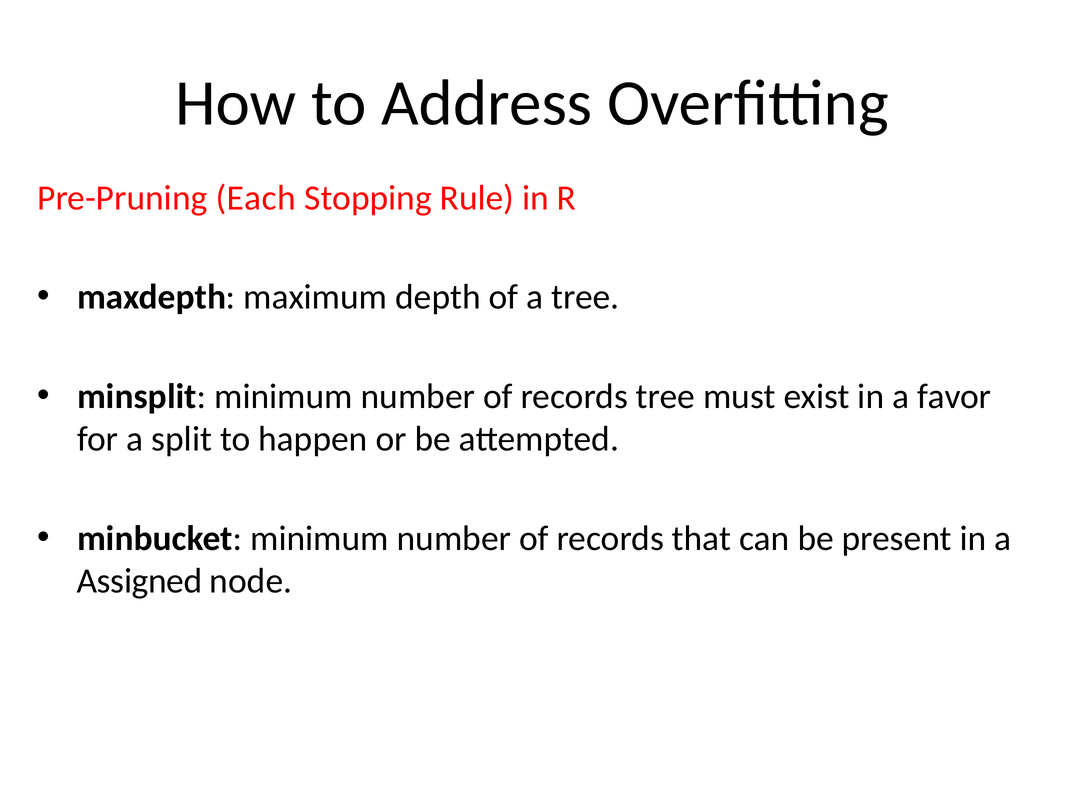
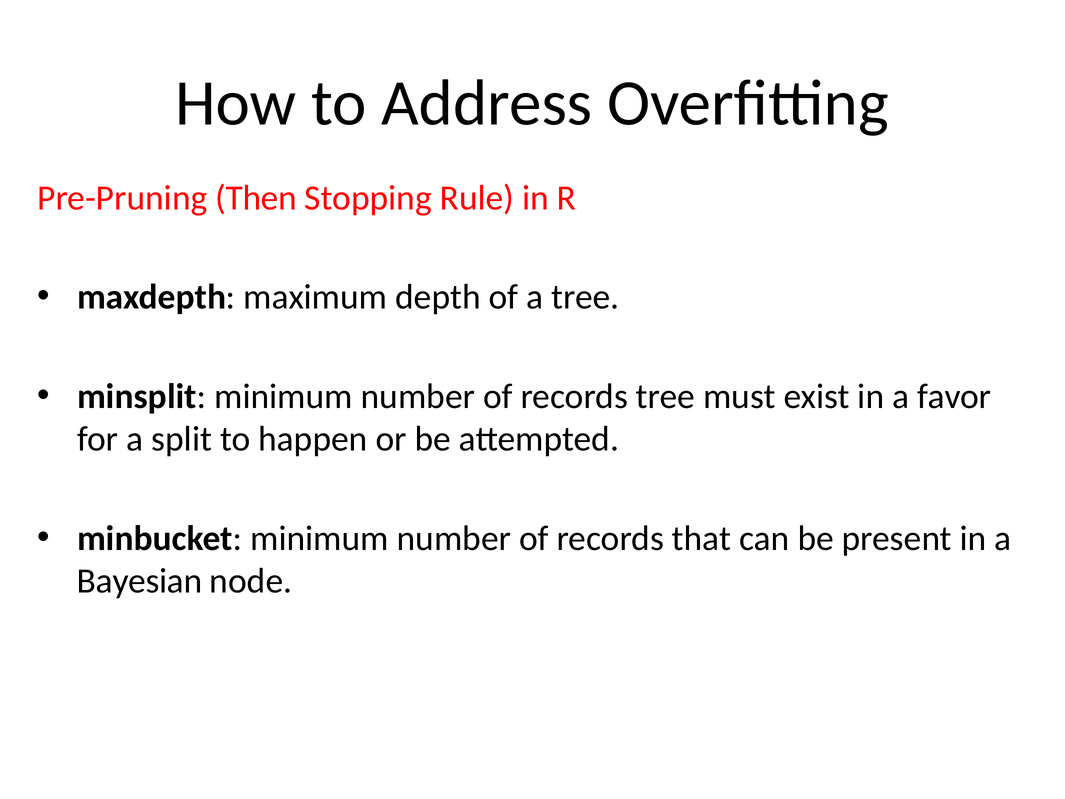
Each: Each -> Then (256, 198)
Assigned: Assigned -> Bayesian (140, 581)
